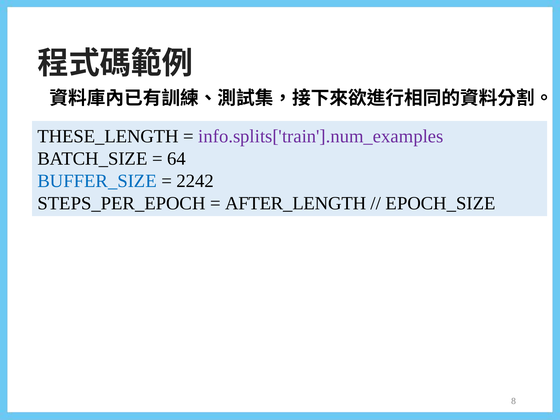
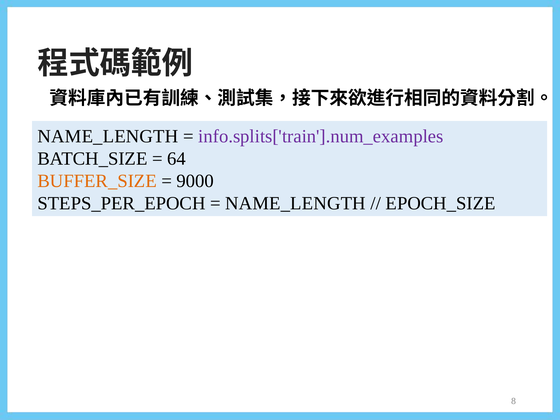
THESE_LENGTH: THESE_LENGTH -> NAME_LENGTH (108, 136)
BUFFER_SIZE colour: blue -> orange (97, 181)
2242: 2242 -> 9000 (195, 181)
AFTER_LENGTH: AFTER_LENGTH -> NAME_LENGTH (295, 203)
